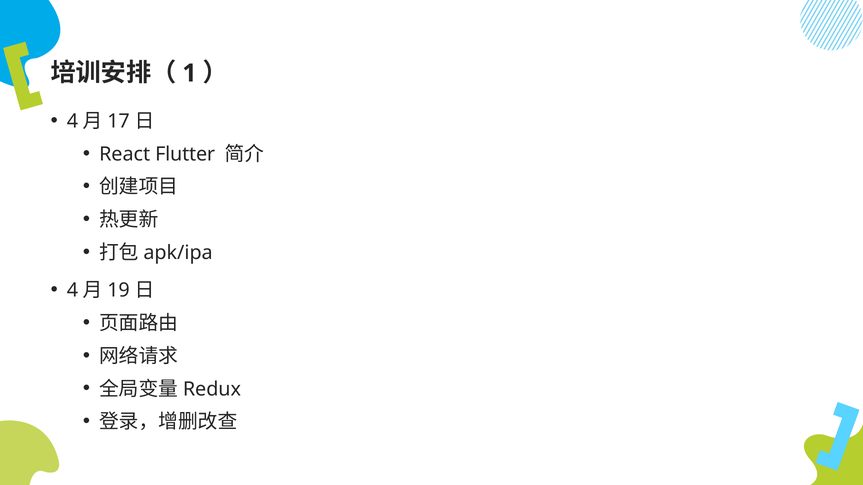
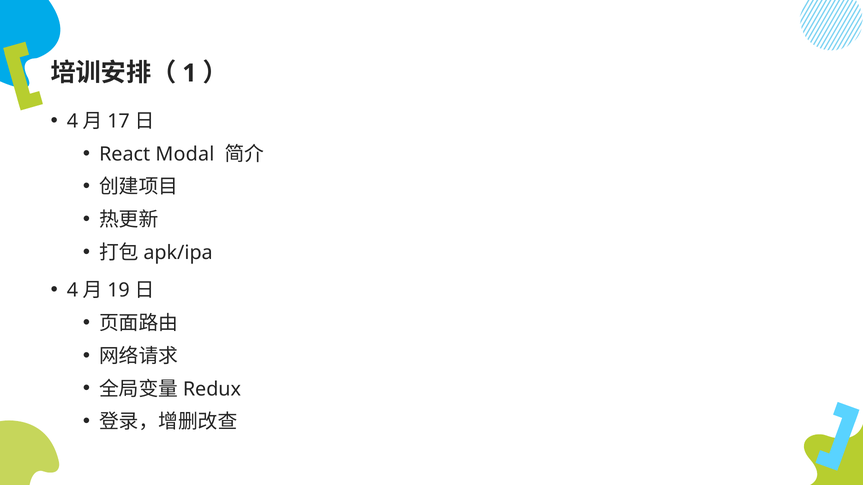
Flutter: Flutter -> Modal (185, 154)
